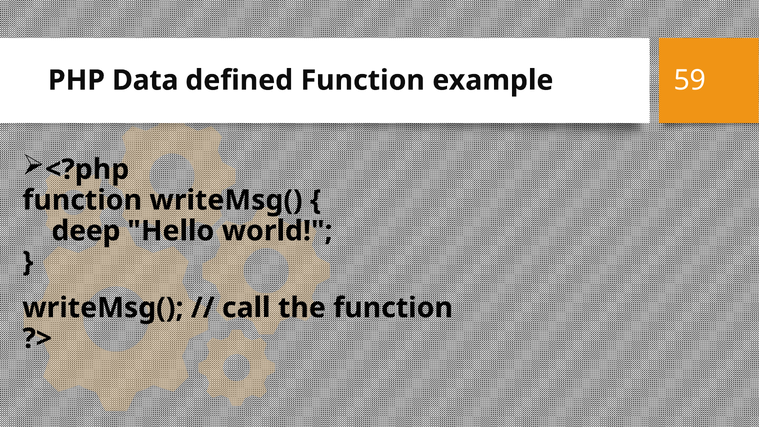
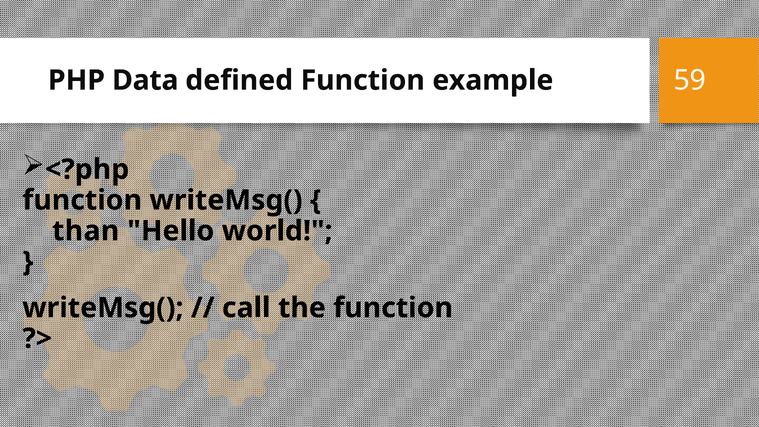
deep: deep -> than (86, 231)
